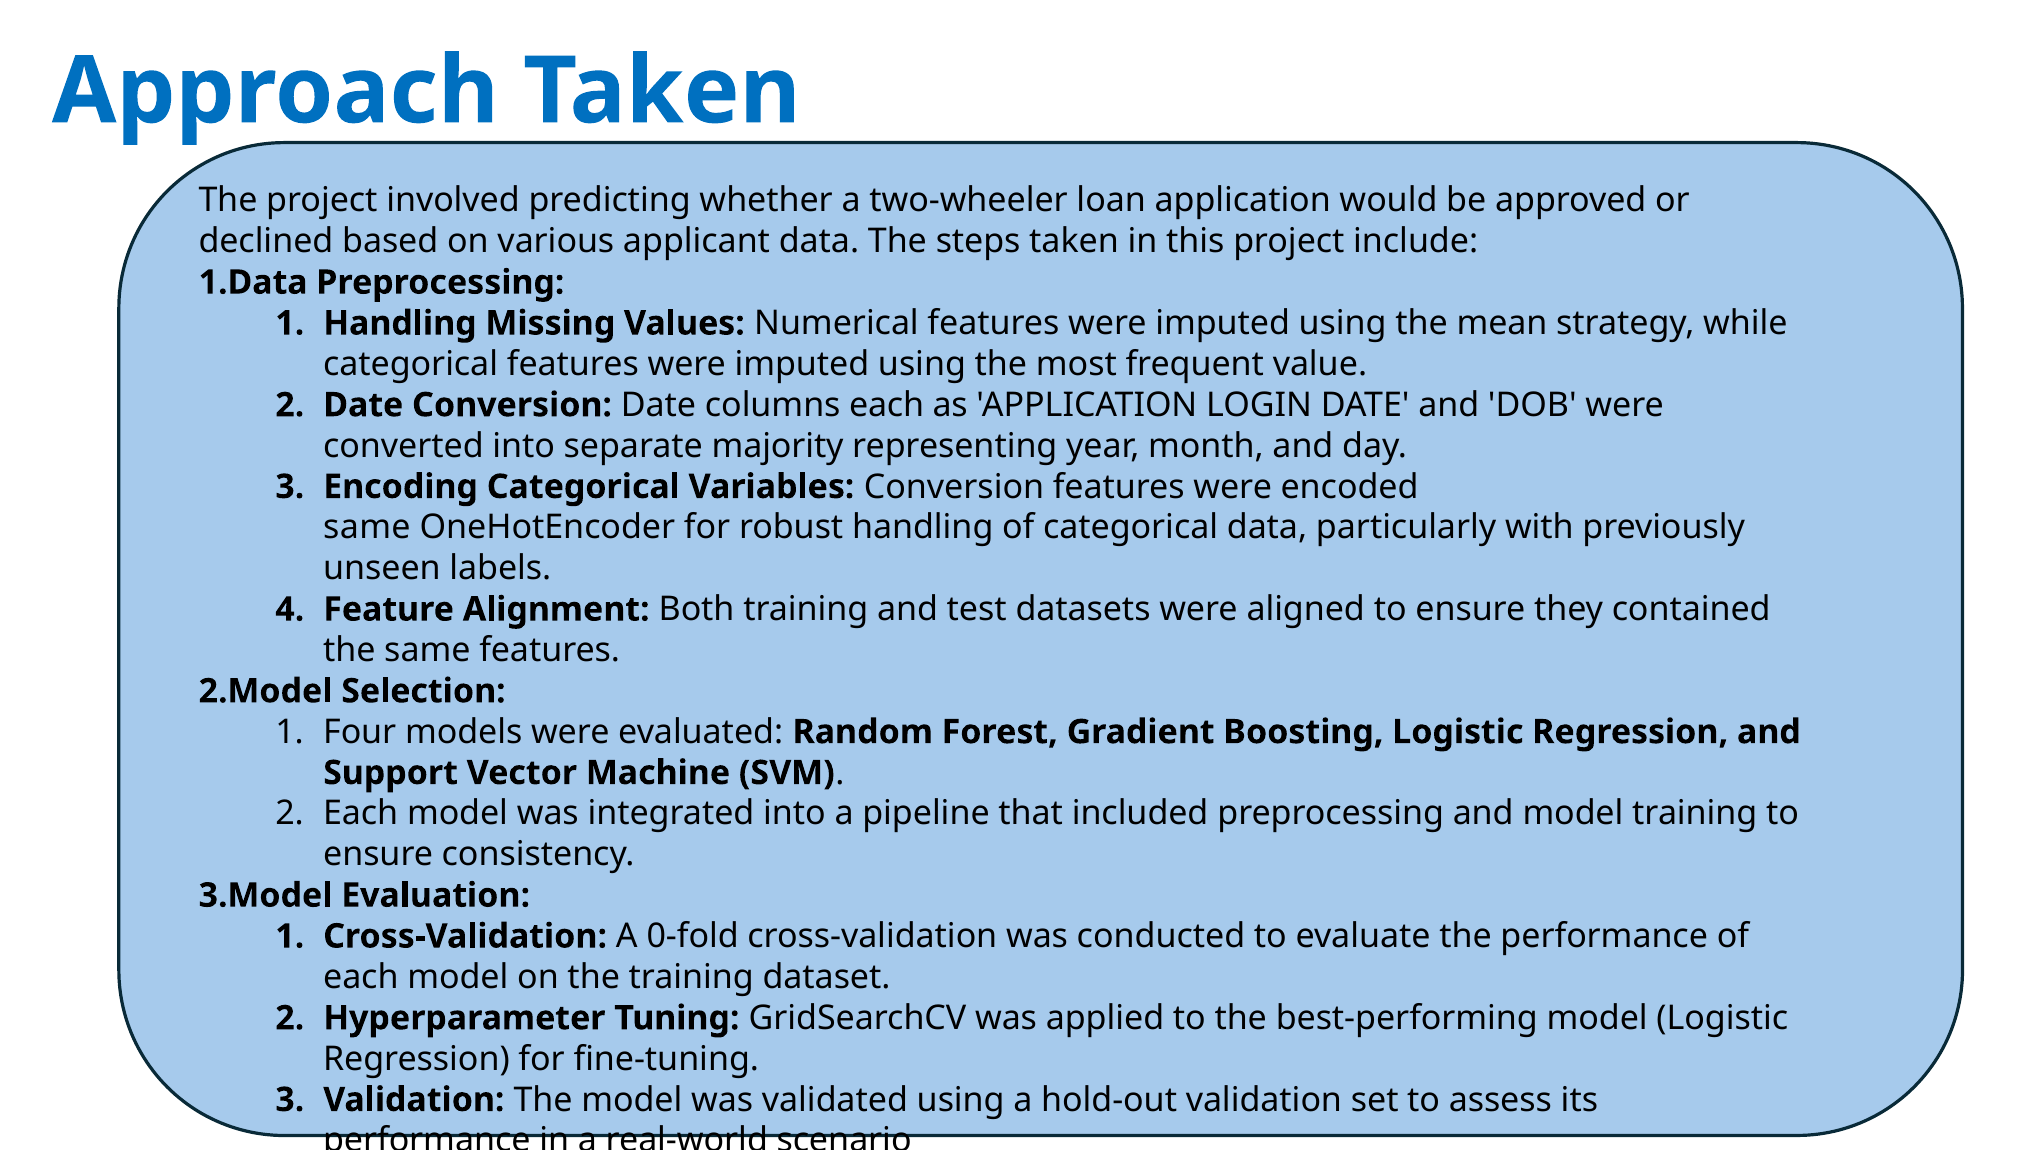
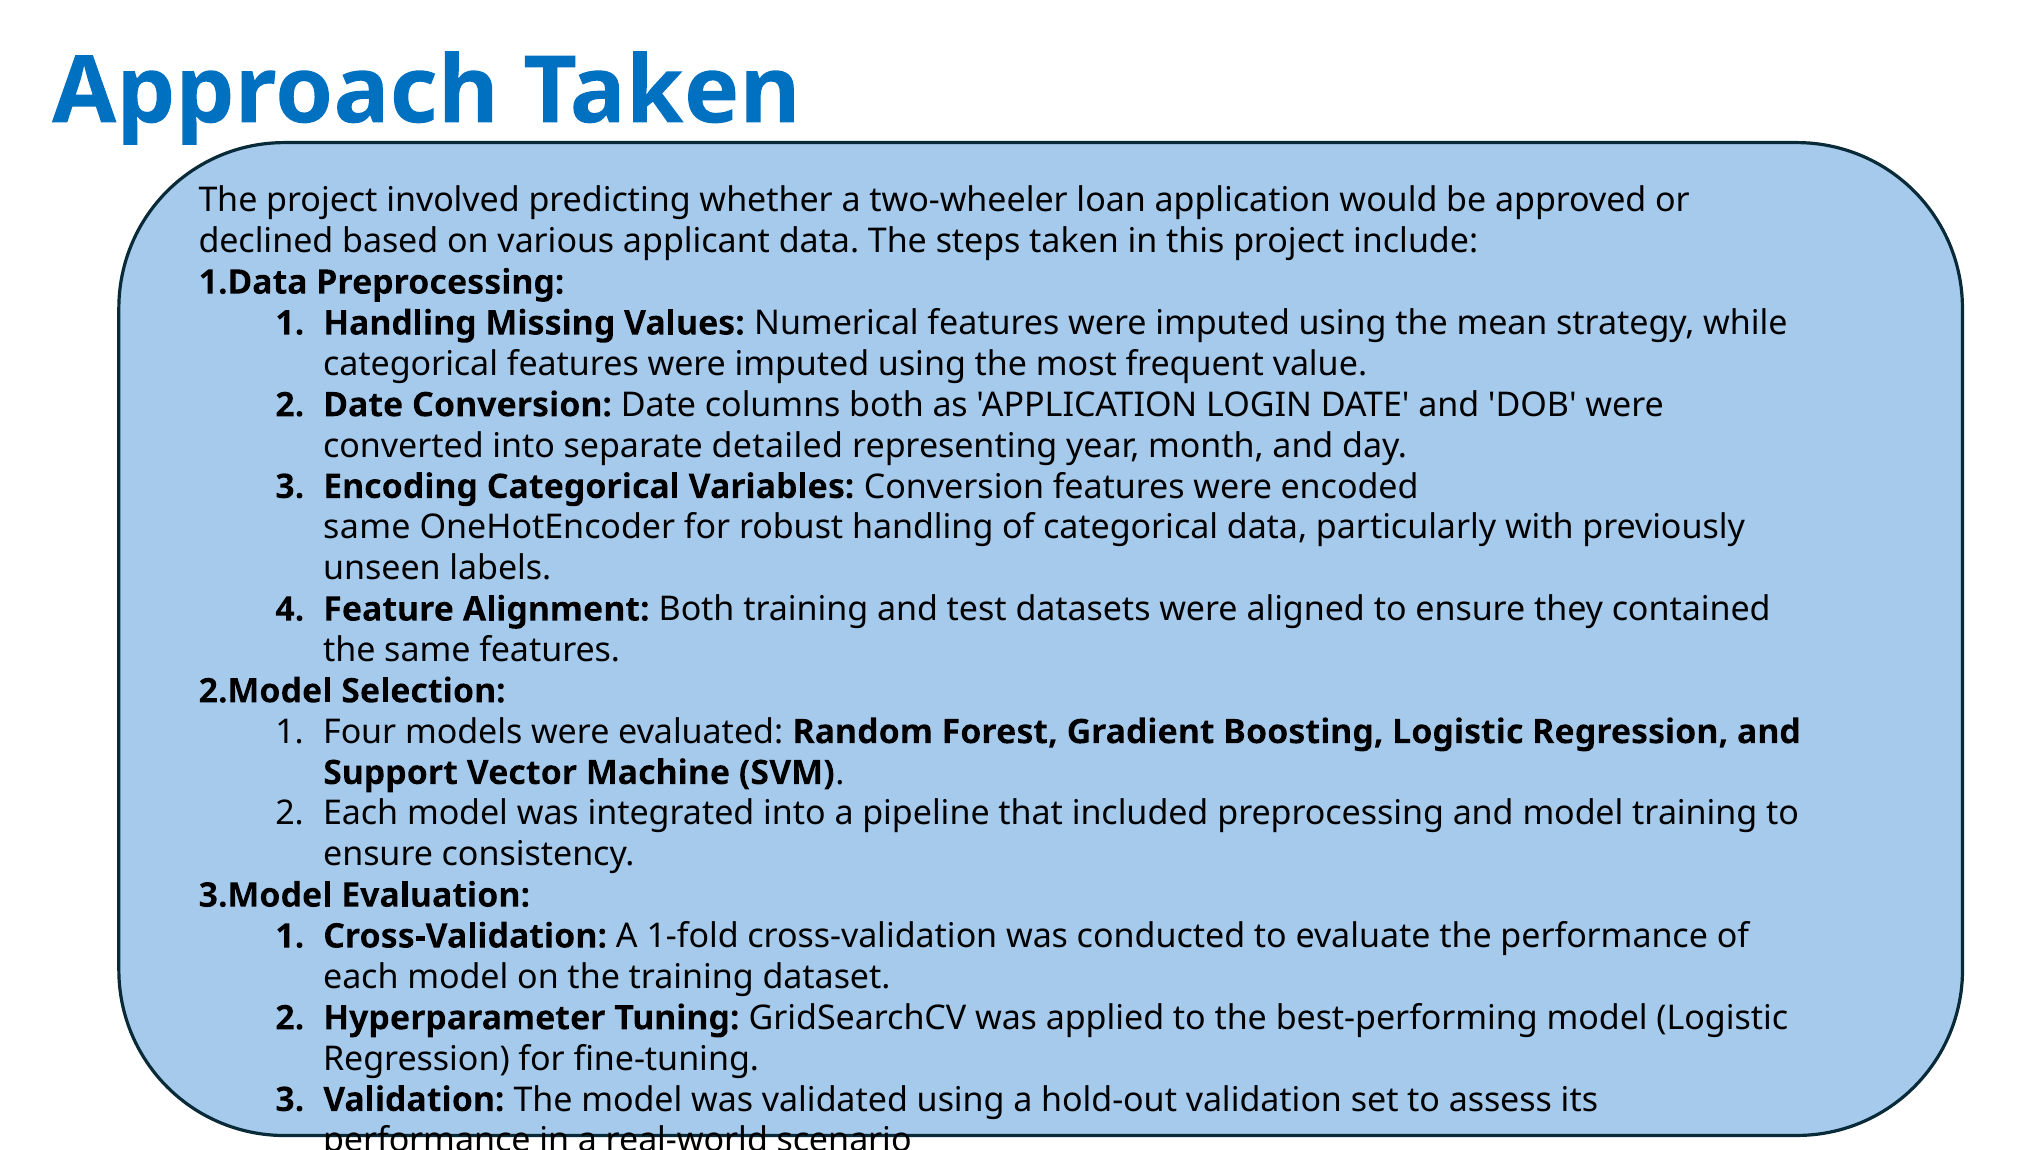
columns each: each -> both (887, 405)
majority: majority -> detailed (777, 446)
0-fold: 0-fold -> 1-fold (693, 936)
